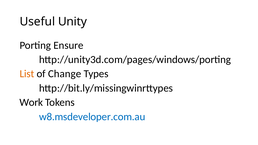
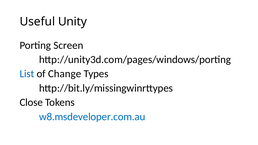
Ensure: Ensure -> Screen (68, 45)
List colour: orange -> blue (27, 74)
Work: Work -> Close (31, 102)
